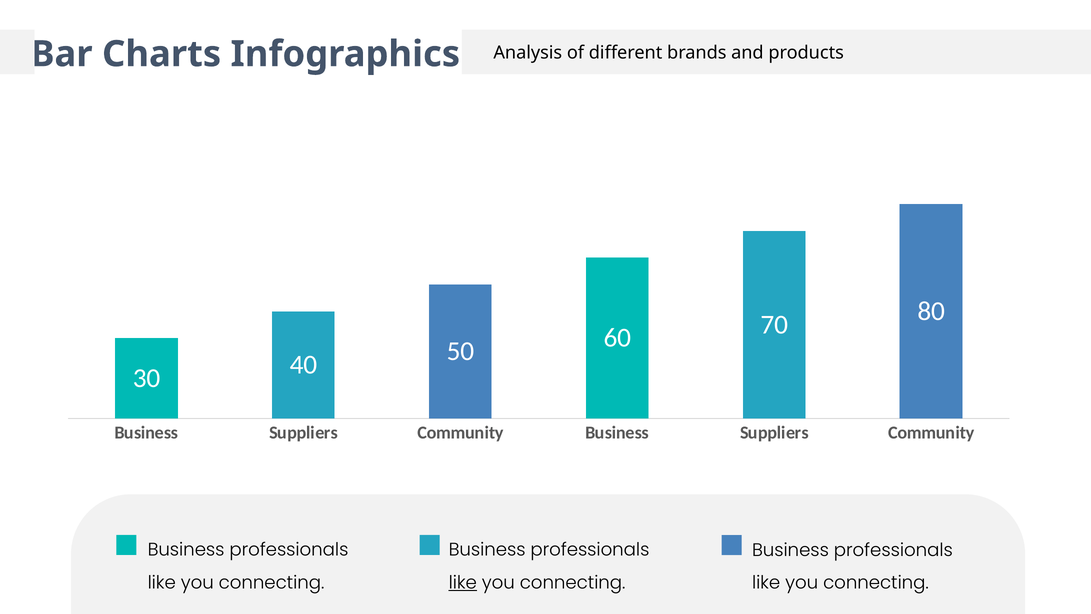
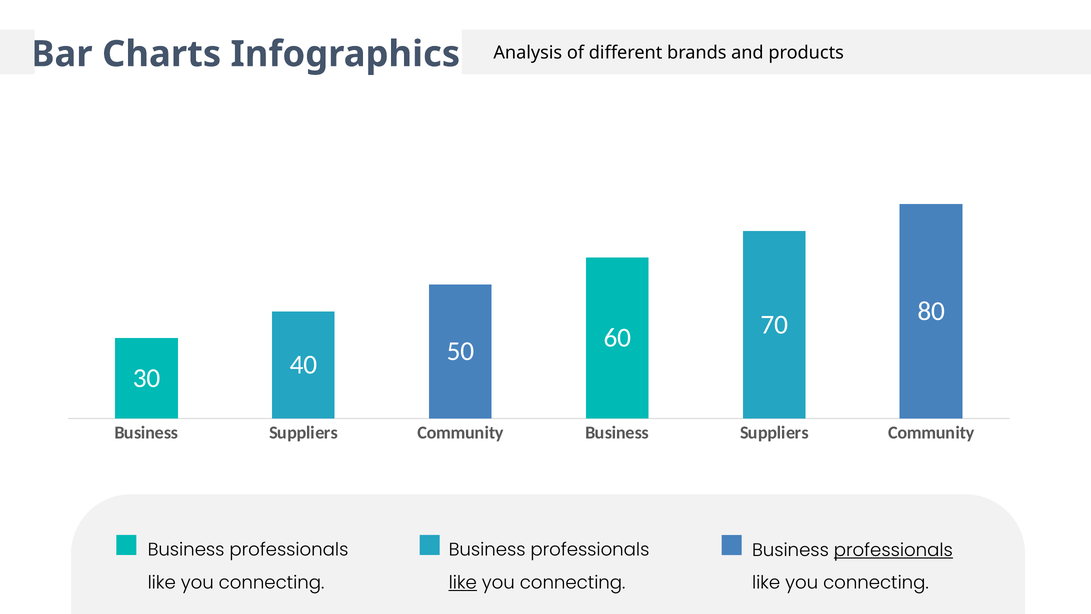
professionals underline: none -> present (893, 550)
